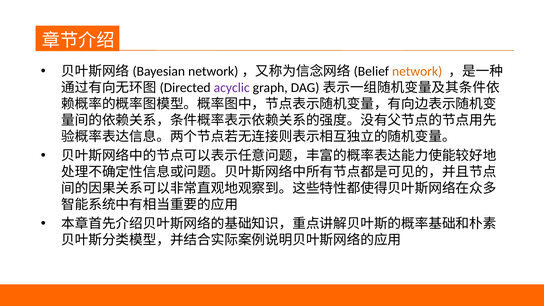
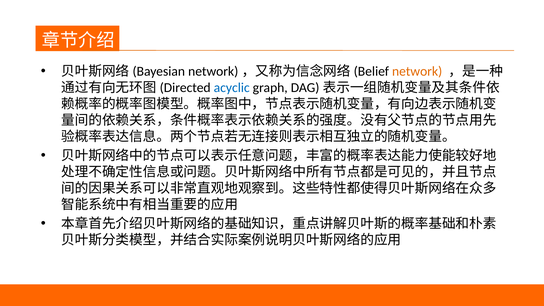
acyclic colour: purple -> blue (232, 88)
